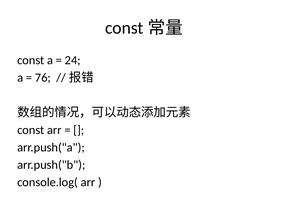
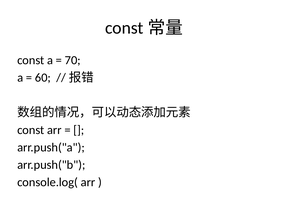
24: 24 -> 70 (73, 60)
76: 76 -> 60 (43, 78)
